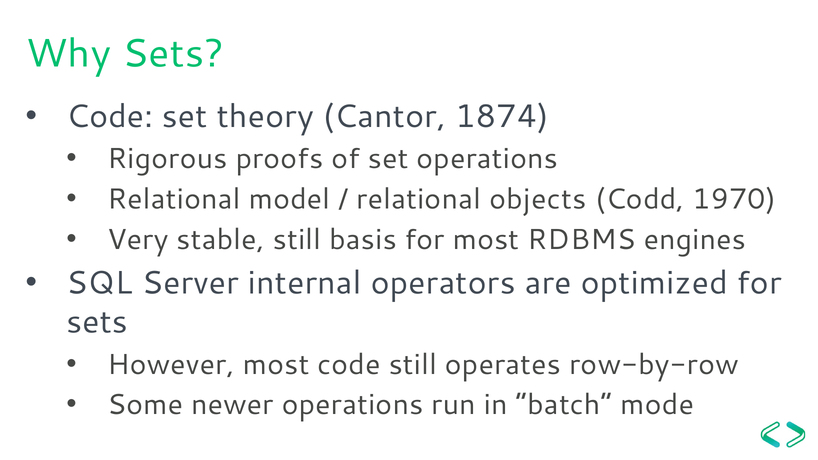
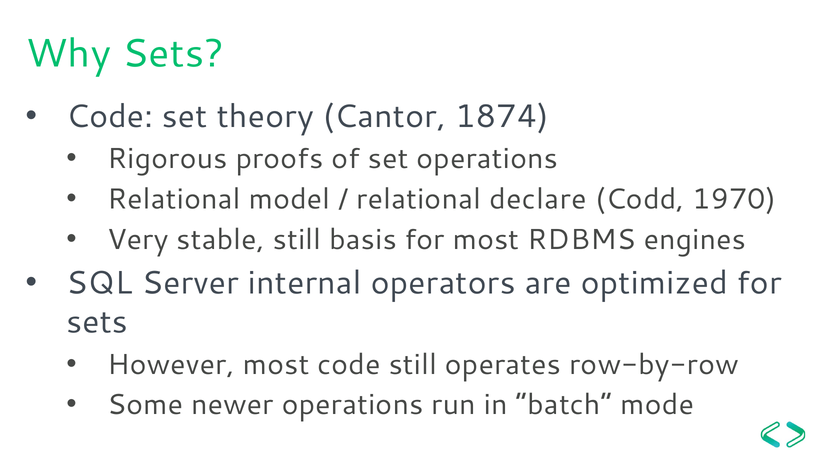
objects: objects -> declare (538, 199)
